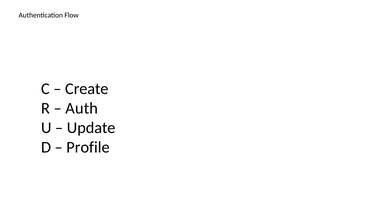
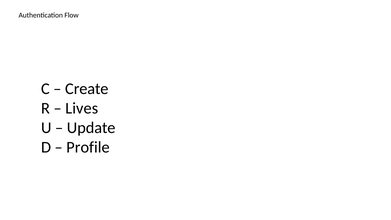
Auth: Auth -> Lives (82, 108)
